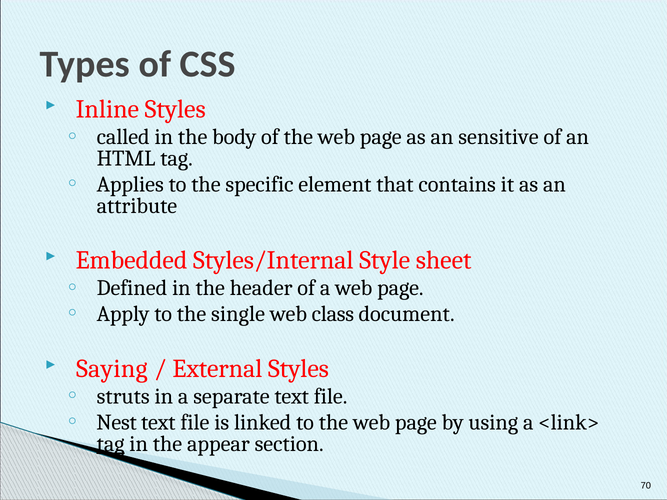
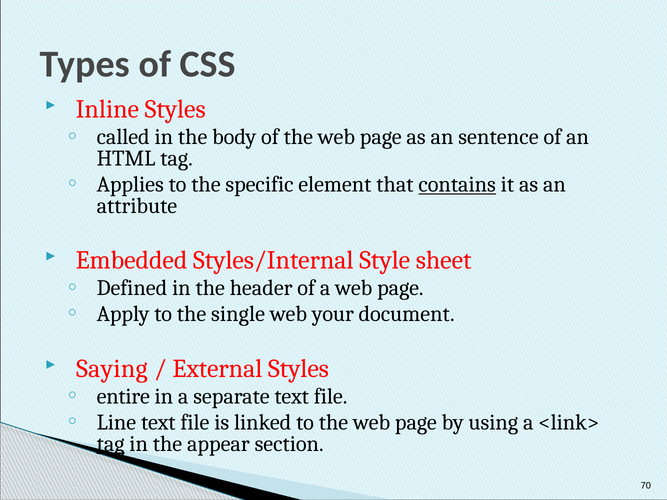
sensitive: sensitive -> sentence (498, 137)
contains underline: none -> present (457, 184)
class: class -> your (333, 314)
struts: struts -> entire (123, 397)
Nest: Nest -> Line (116, 423)
